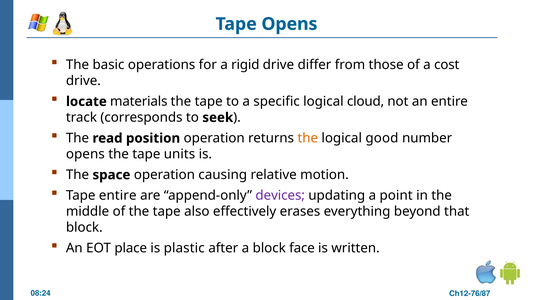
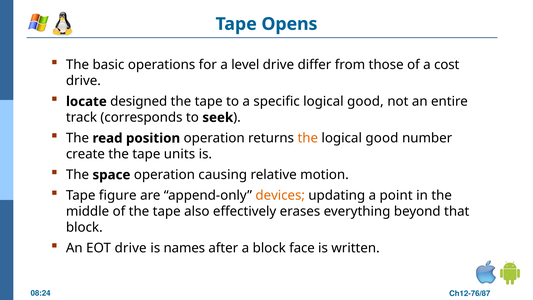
rigid: rigid -> level (245, 65)
materials: materials -> designed (139, 101)
specific logical cloud: cloud -> good (365, 101)
opens: opens -> create (85, 154)
Tape entire: entire -> figure (118, 195)
devices colour: purple -> orange (280, 195)
EOT place: place -> drive (131, 248)
plastic: plastic -> names (184, 248)
